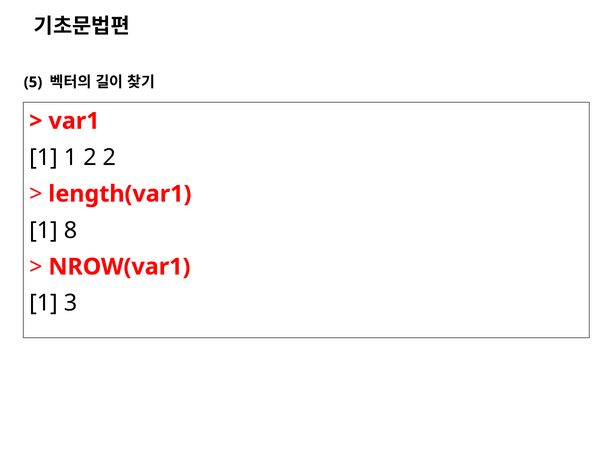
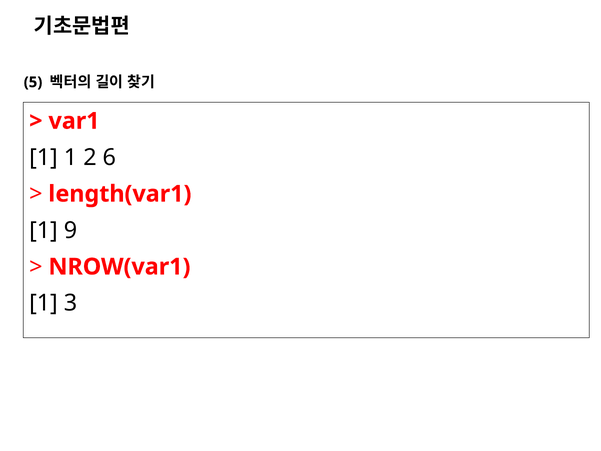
2 2: 2 -> 6 (109, 157)
8: 8 -> 9 (71, 230)
